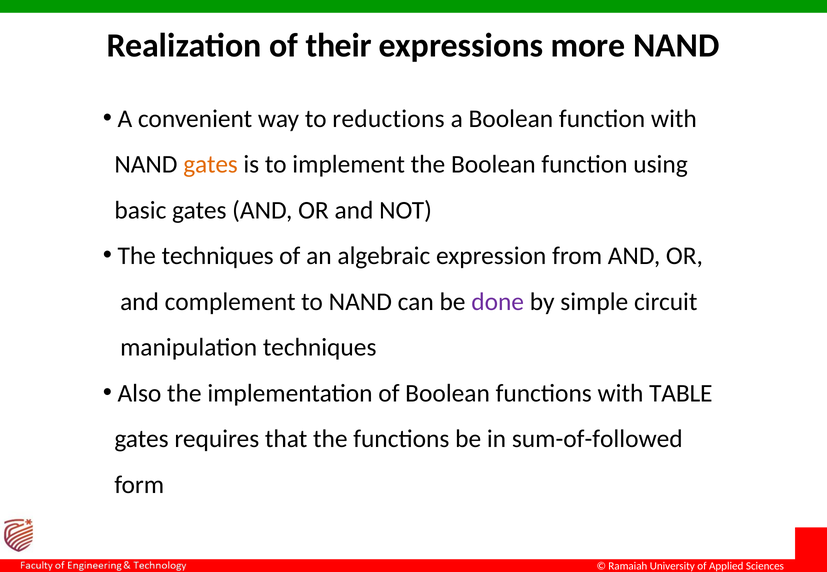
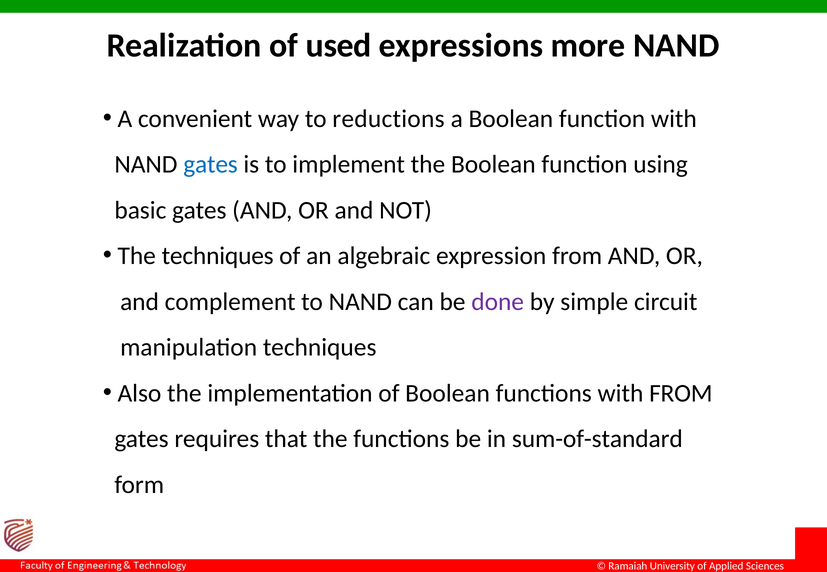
their: their -> used (339, 46)
gates colour: orange -> blue (211, 165)
with TABLE: TABLE -> FROM (681, 394)
sum-of-followed: sum-of-followed -> sum-of-standard (597, 439)
